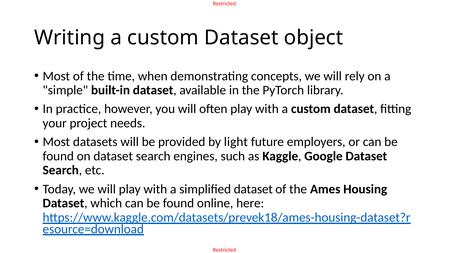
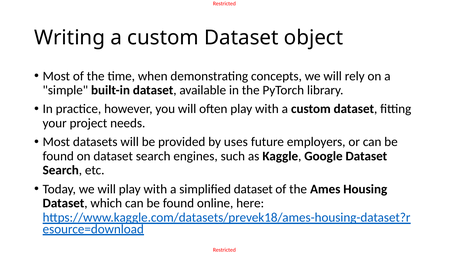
light: light -> uses (236, 142)
